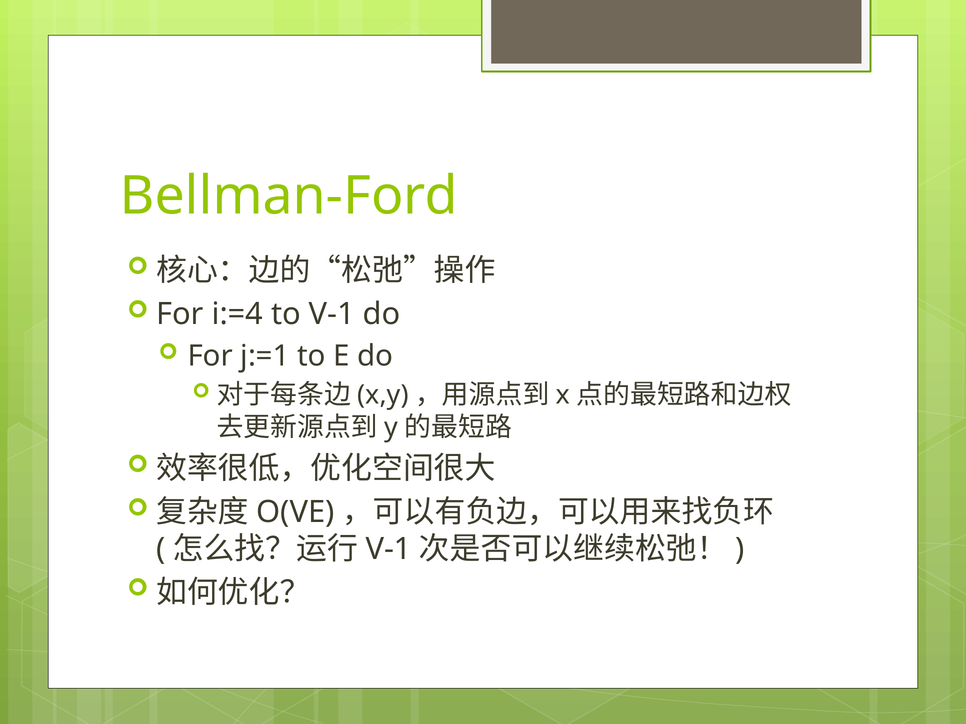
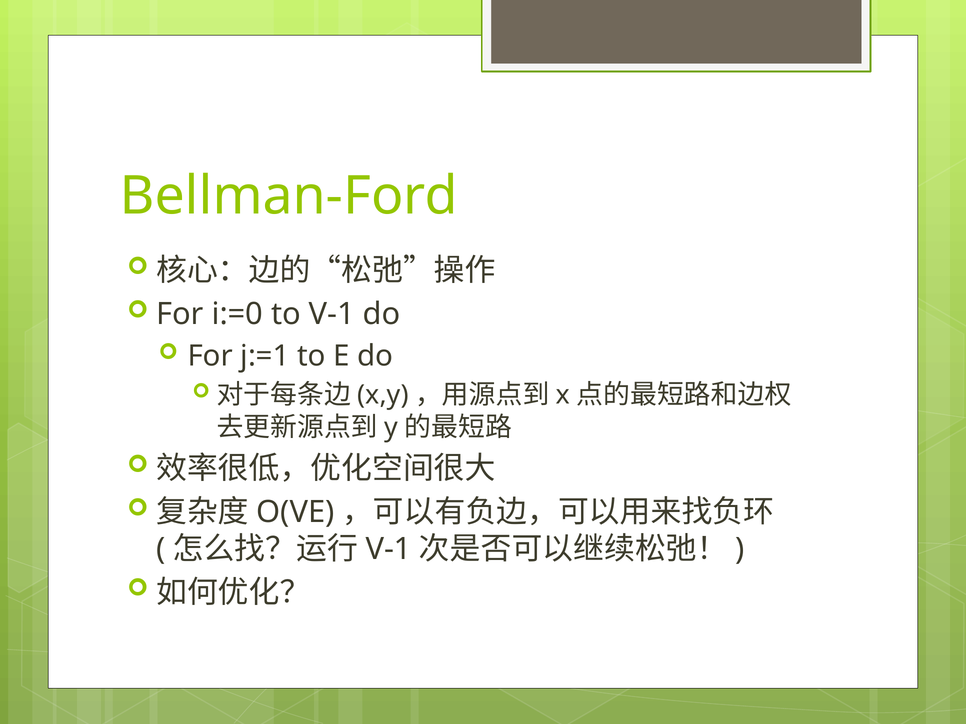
i:=4: i:=4 -> i:=0 (237, 314)
